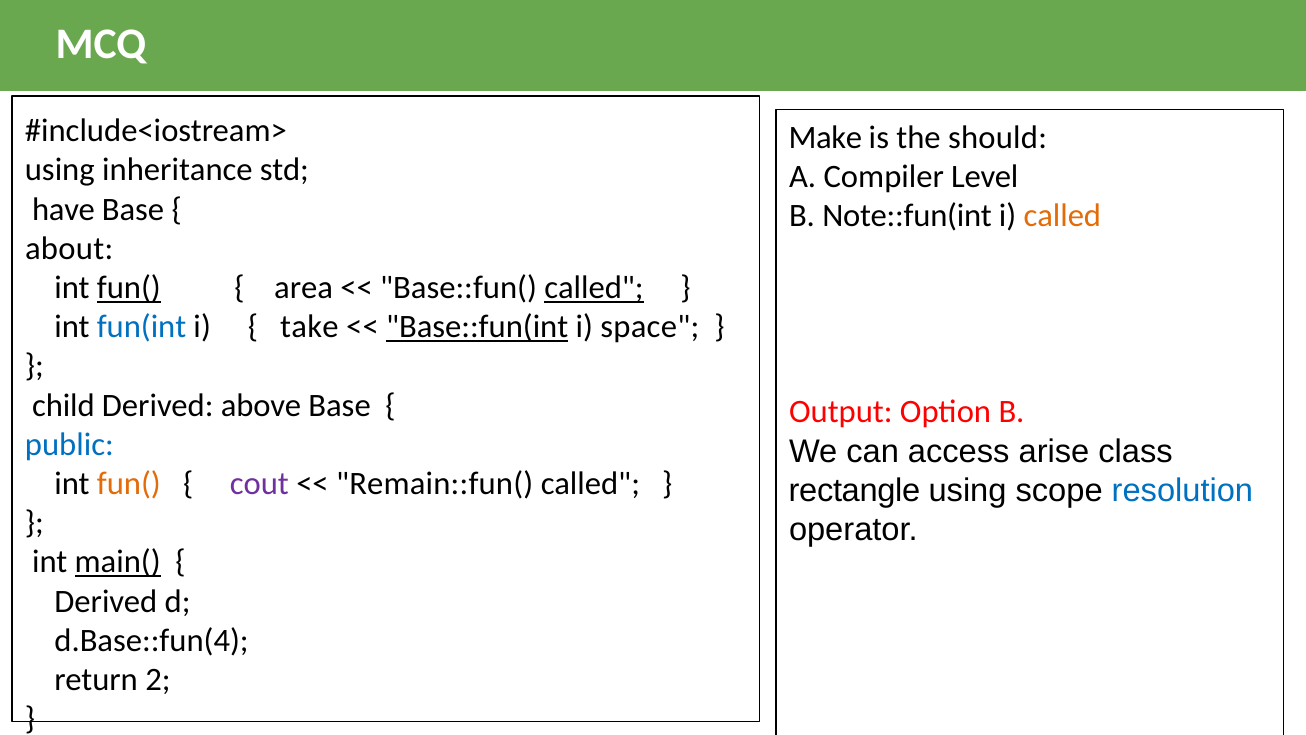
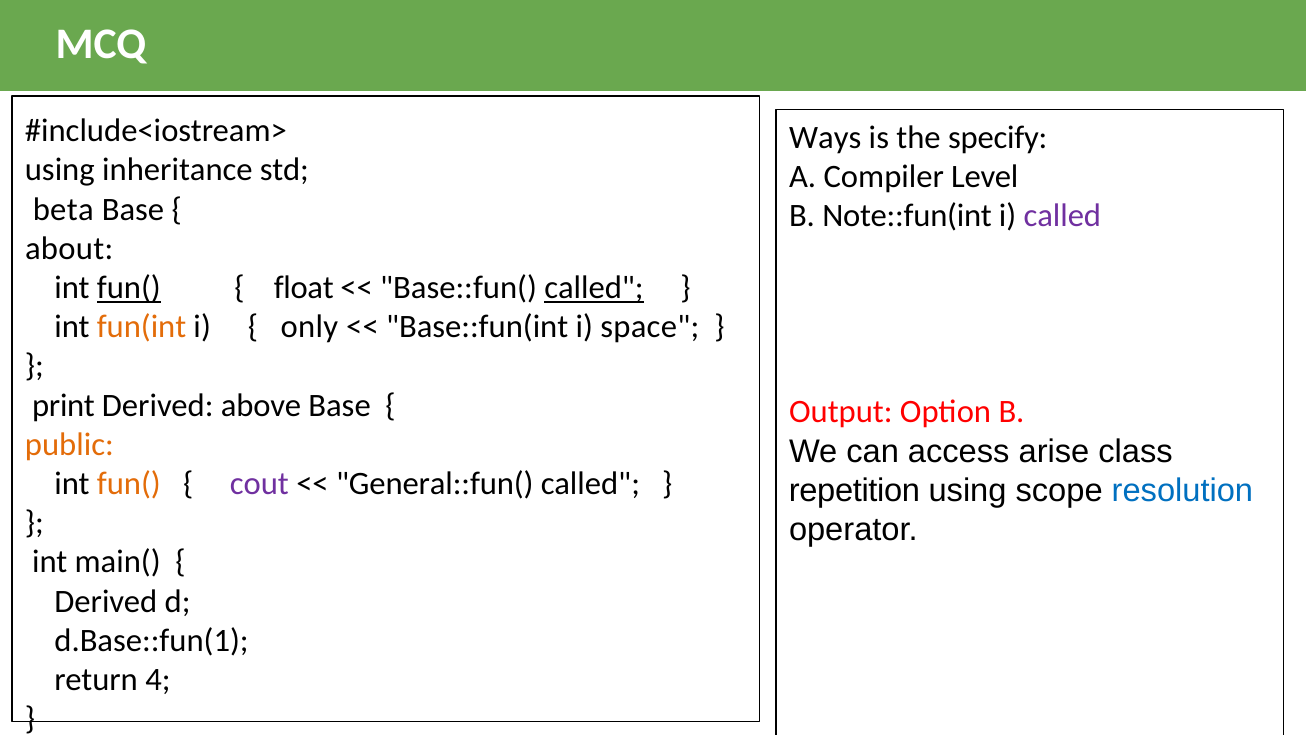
Make: Make -> Ways (825, 138)
should: should -> specify (998, 138)
have: have -> beta (63, 209)
called colour: orange -> purple (1062, 216)
area: area -> float (304, 287)
fun(int colour: blue -> orange (142, 327)
take: take -> only (309, 327)
Base::fun(int underline: present -> none (477, 327)
child: child -> print (64, 405)
public colour: blue -> orange (69, 444)
Remain::fun(: Remain::fun( -> General::fun( (435, 483)
rectangle: rectangle -> repetition (854, 490)
main( underline: present -> none (118, 562)
d.Base::fun(4: d.Base::fun(4 -> d.Base::fun(1 (152, 640)
2: 2 -> 4 (158, 679)
